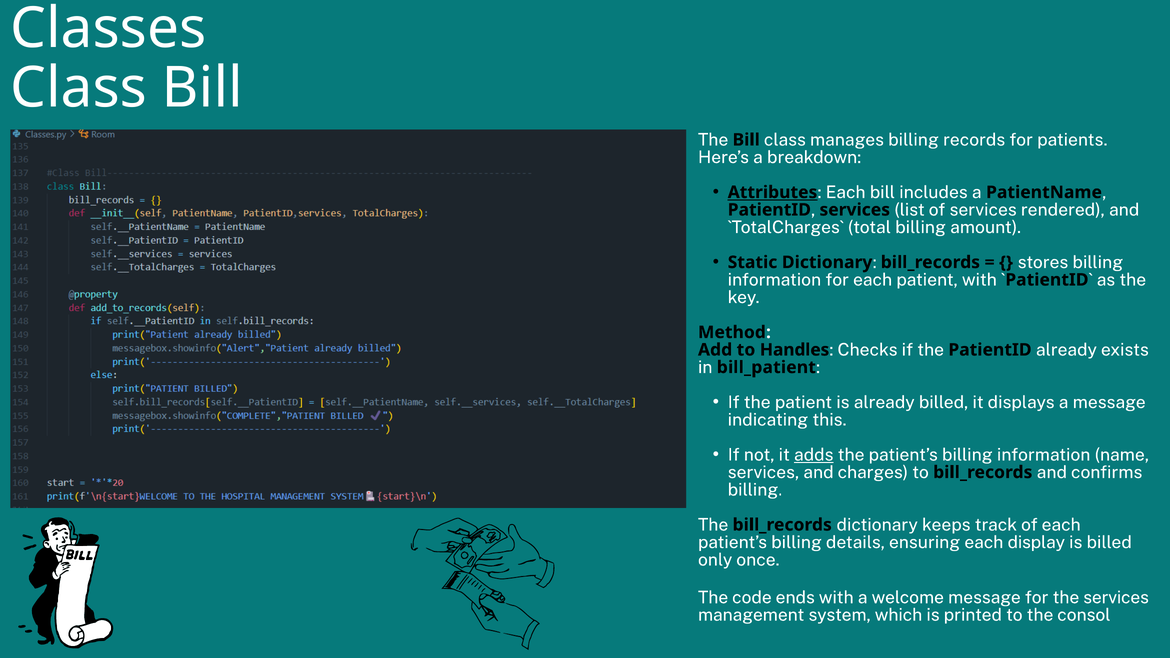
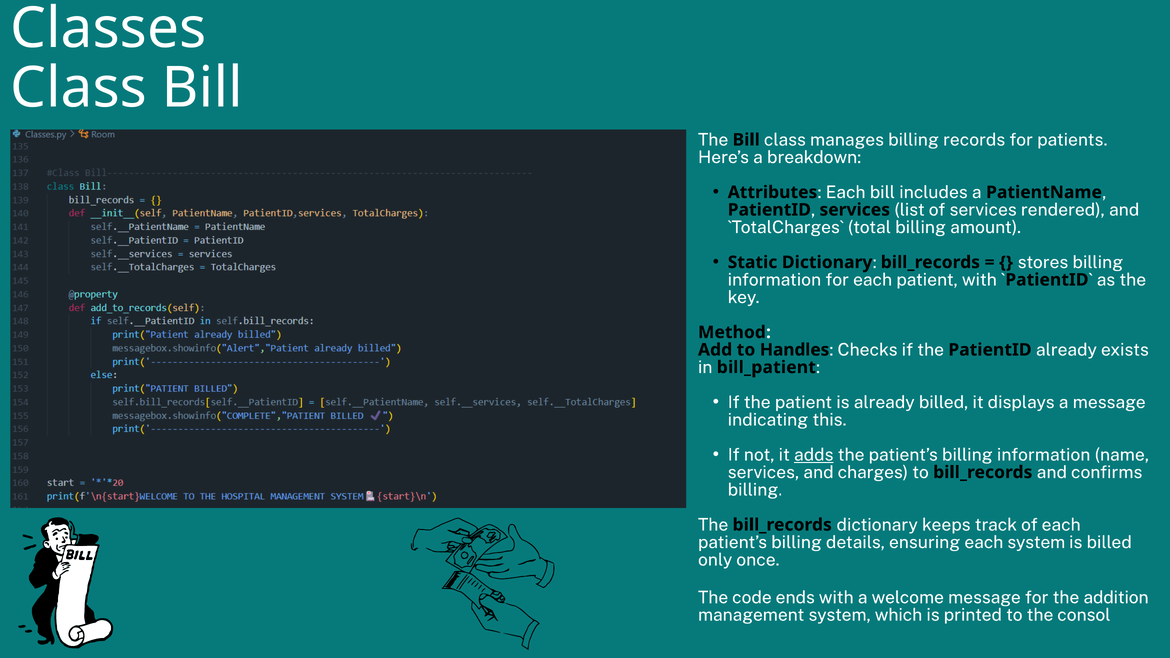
Attributes underline: present -> none (773, 192)
each display: display -> system (1036, 542)
the services: services -> addition (1116, 598)
